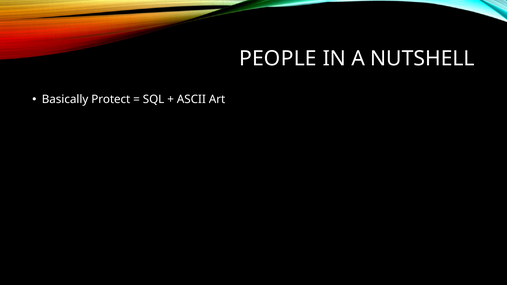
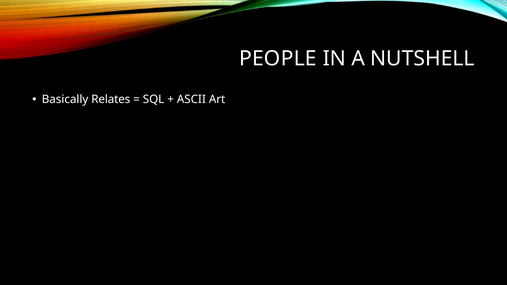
Protect: Protect -> Relates (111, 99)
